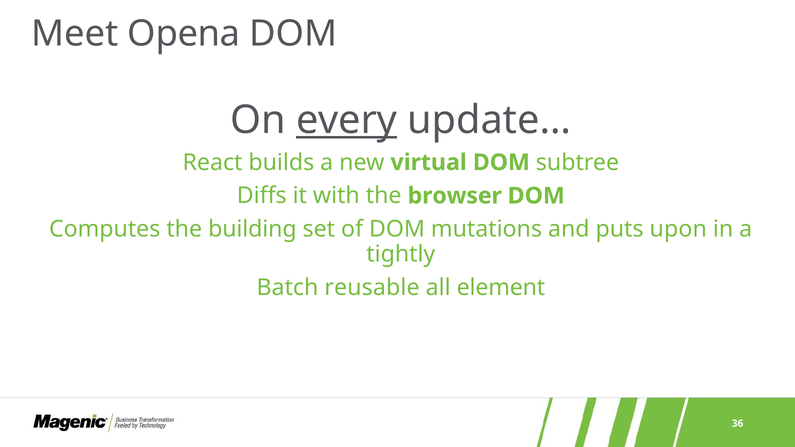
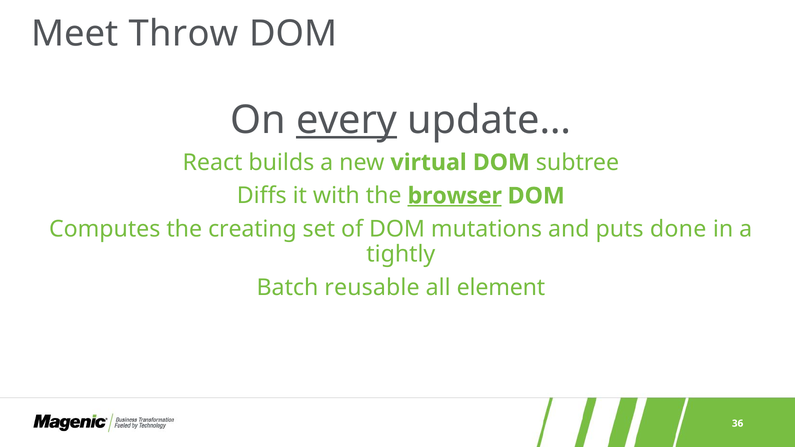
Opena: Opena -> Throw (184, 34)
browser underline: none -> present (455, 196)
building: building -> creating (252, 229)
upon: upon -> done (678, 229)
